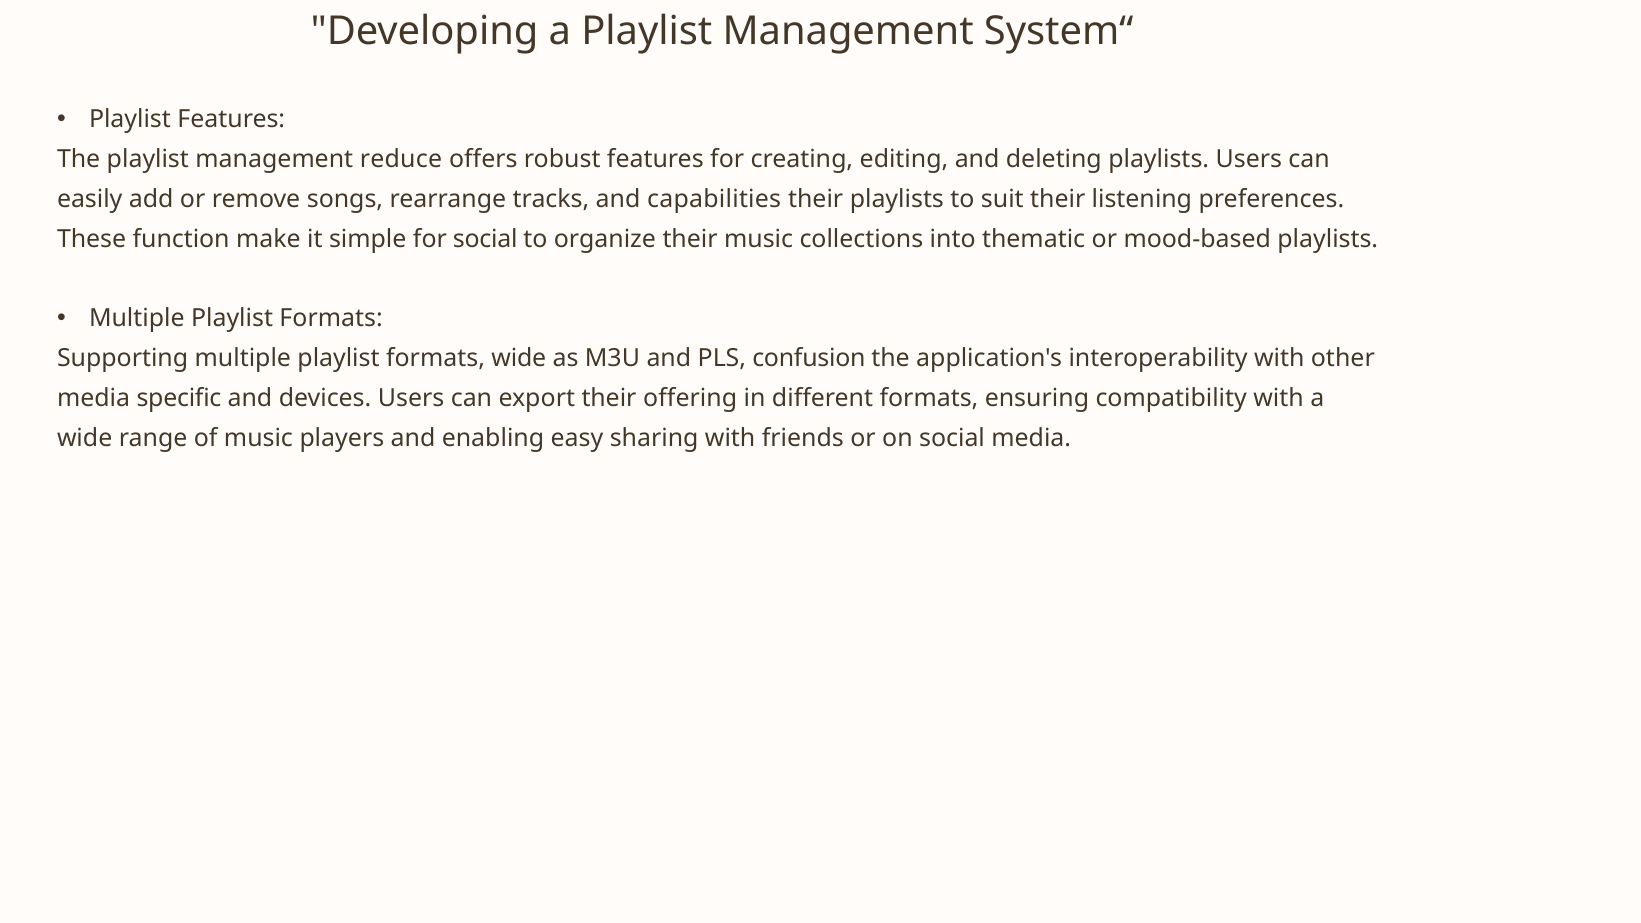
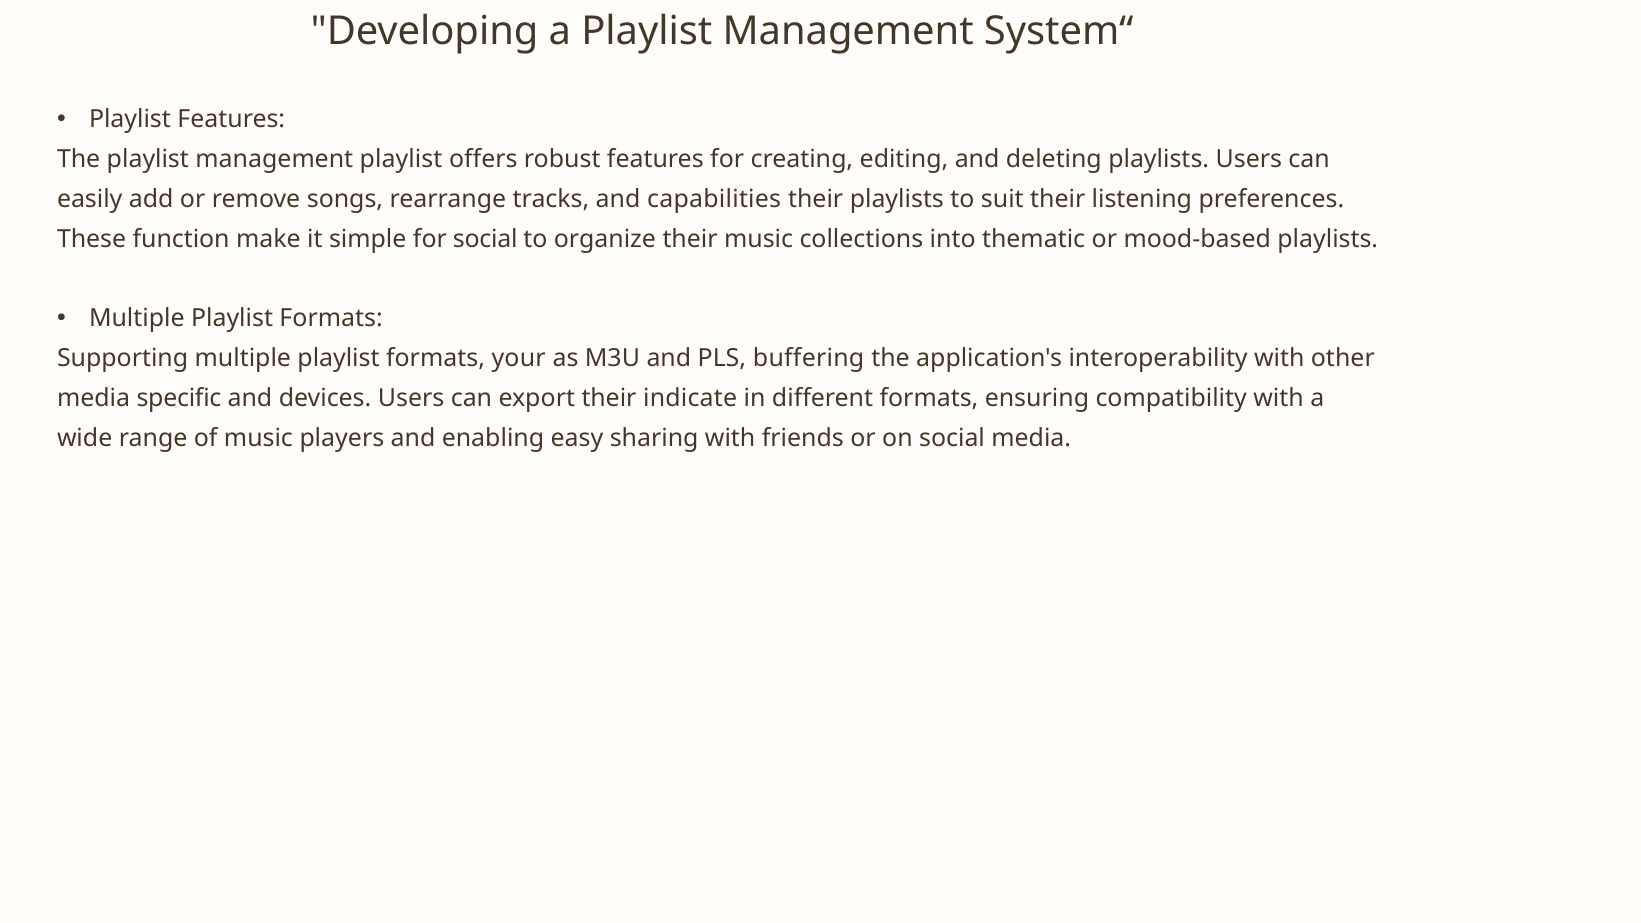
management reduce: reduce -> playlist (401, 159)
formats wide: wide -> your (519, 358)
confusion: confusion -> buffering (809, 358)
offering: offering -> indicate (690, 398)
